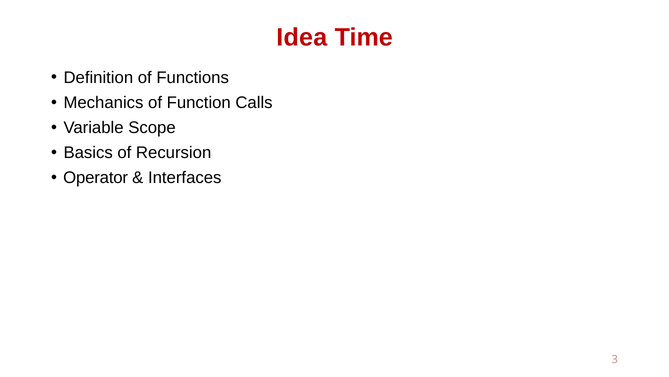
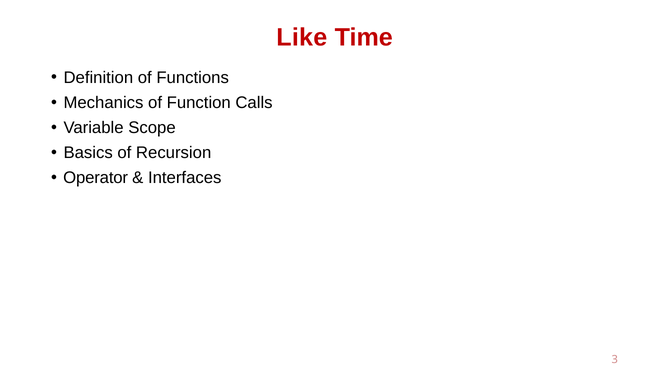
Idea: Idea -> Like (302, 37)
